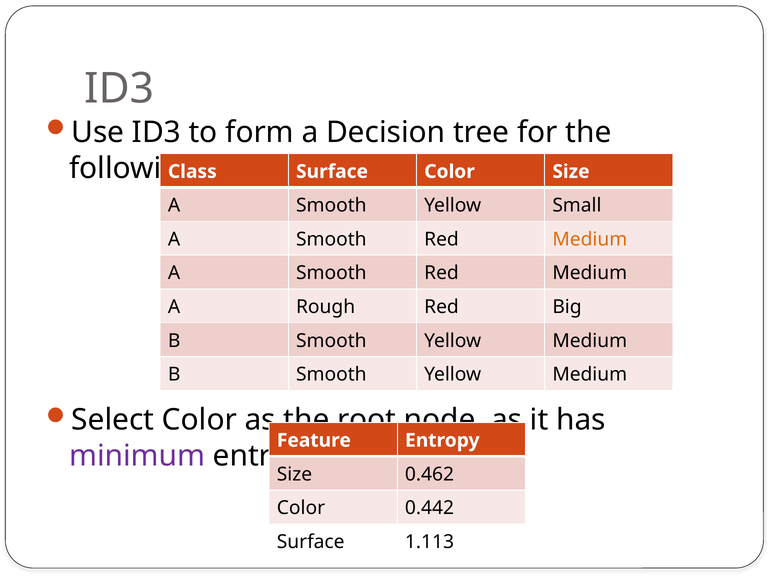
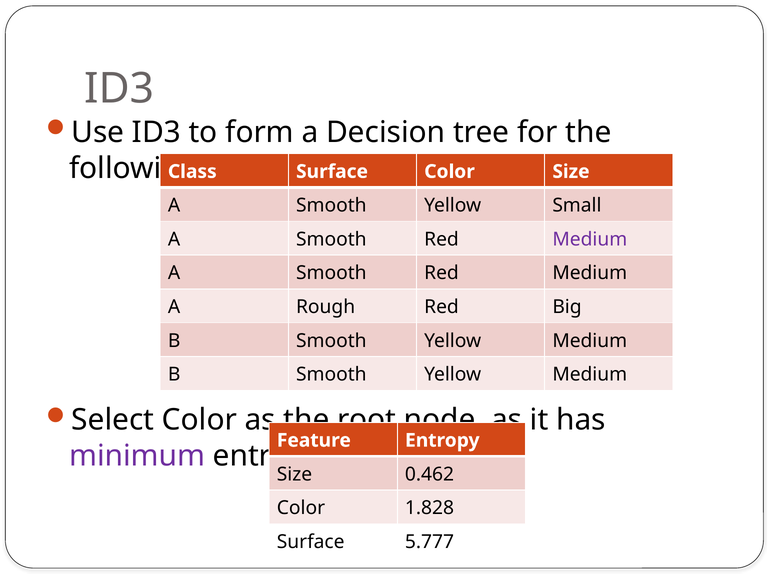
Medium colour: orange -> purple (590, 240)
0.442: 0.442 -> 1.828 (430, 509)
1.113: 1.113 -> 5.777 (430, 543)
